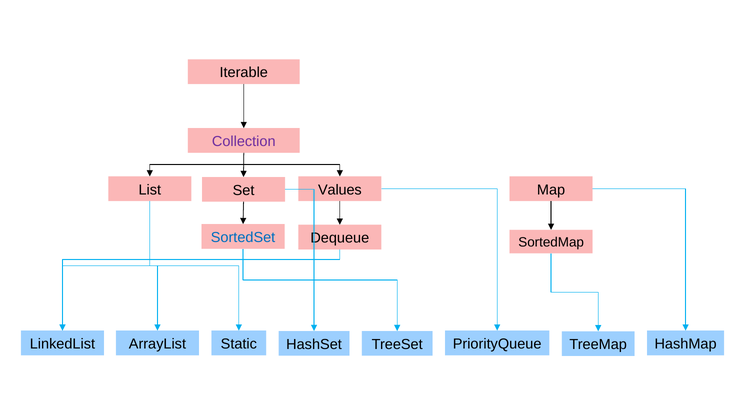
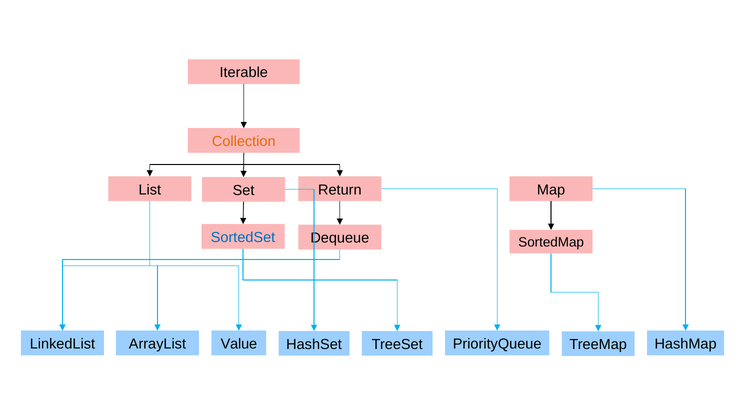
Collection colour: purple -> orange (244, 141)
Values: Values -> Return (340, 190)
Static: Static -> Value (239, 344)
